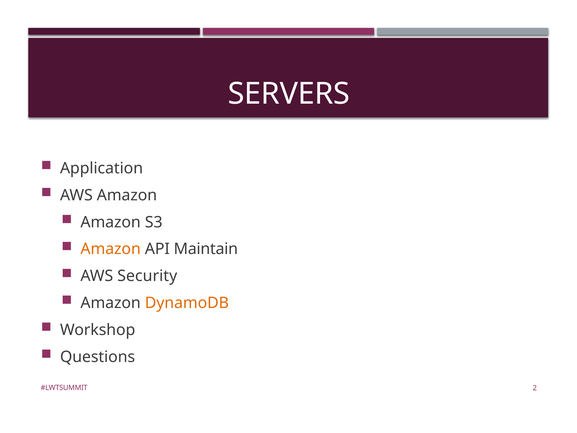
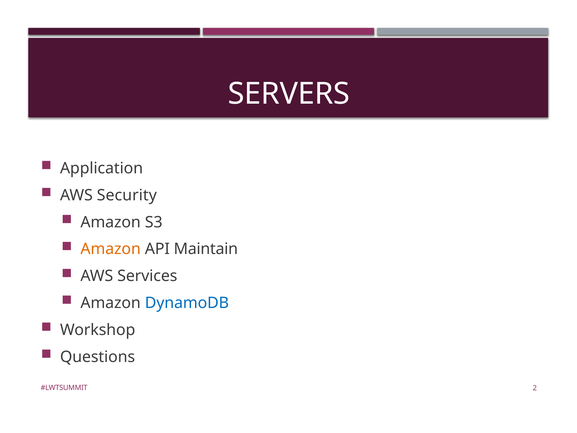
AWS Amazon: Amazon -> Security (127, 195)
Security: Security -> Services (147, 276)
DynamoDB colour: orange -> blue (187, 303)
